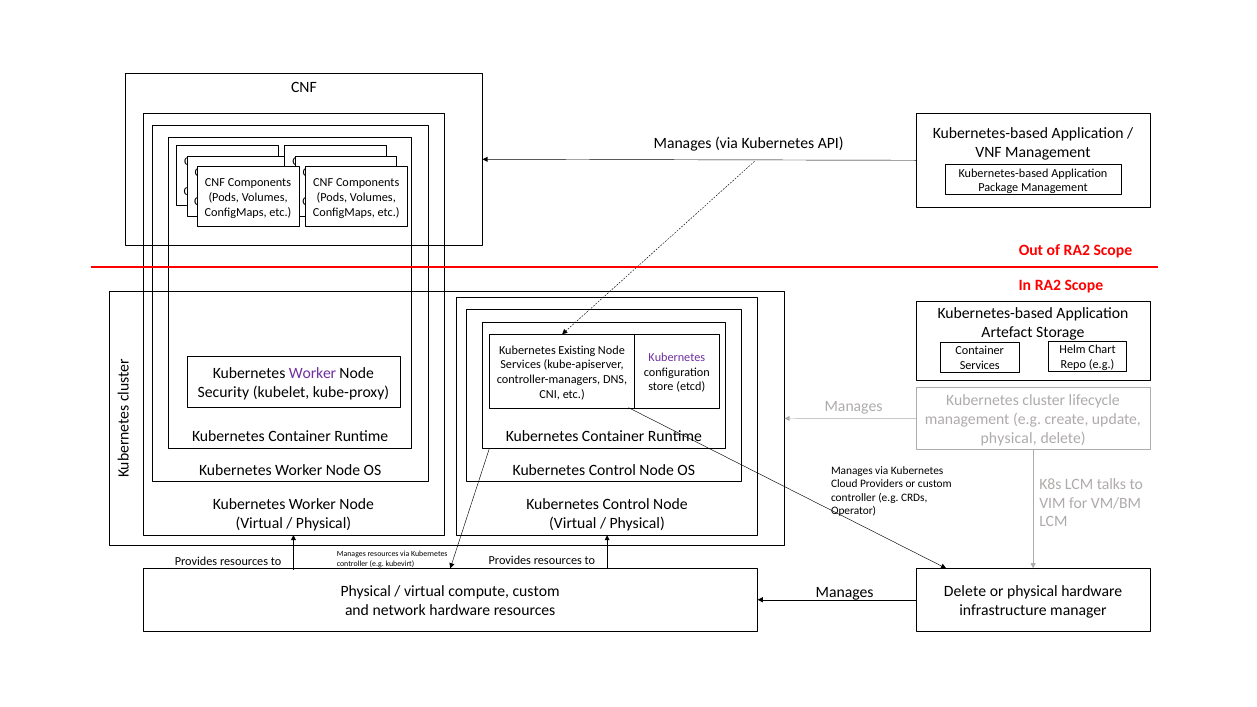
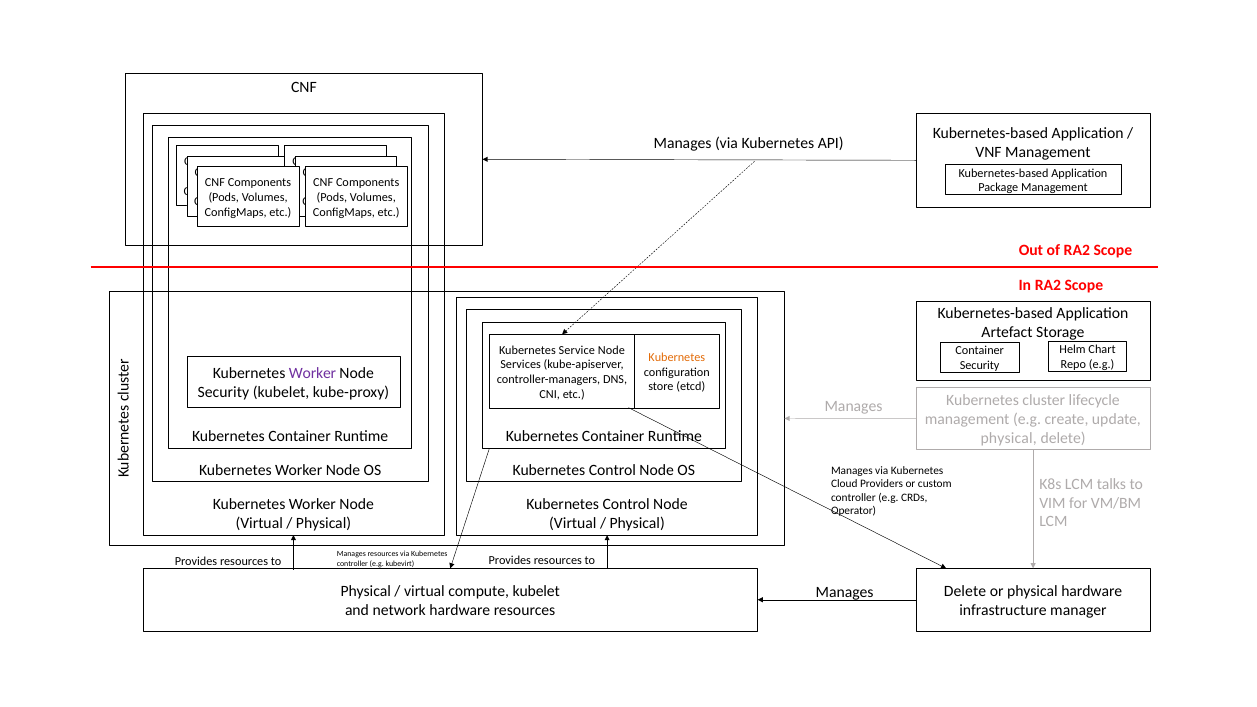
Existing: Existing -> Service (577, 350)
Kubernetes colour: purple -> orange (677, 358)
Services: Services -> Security (980, 365)
compute custom: custom -> kubelet (536, 591)
